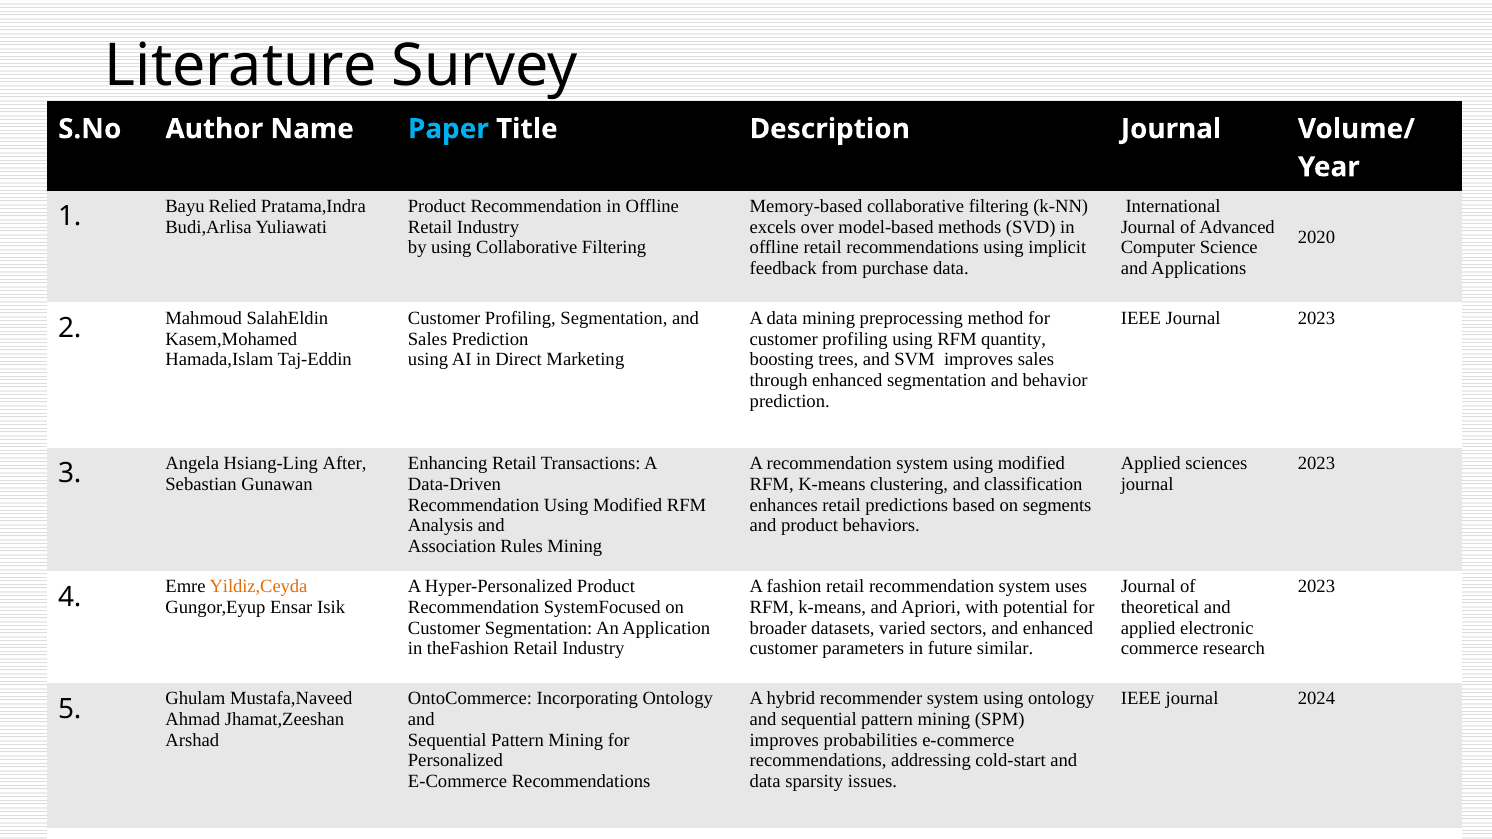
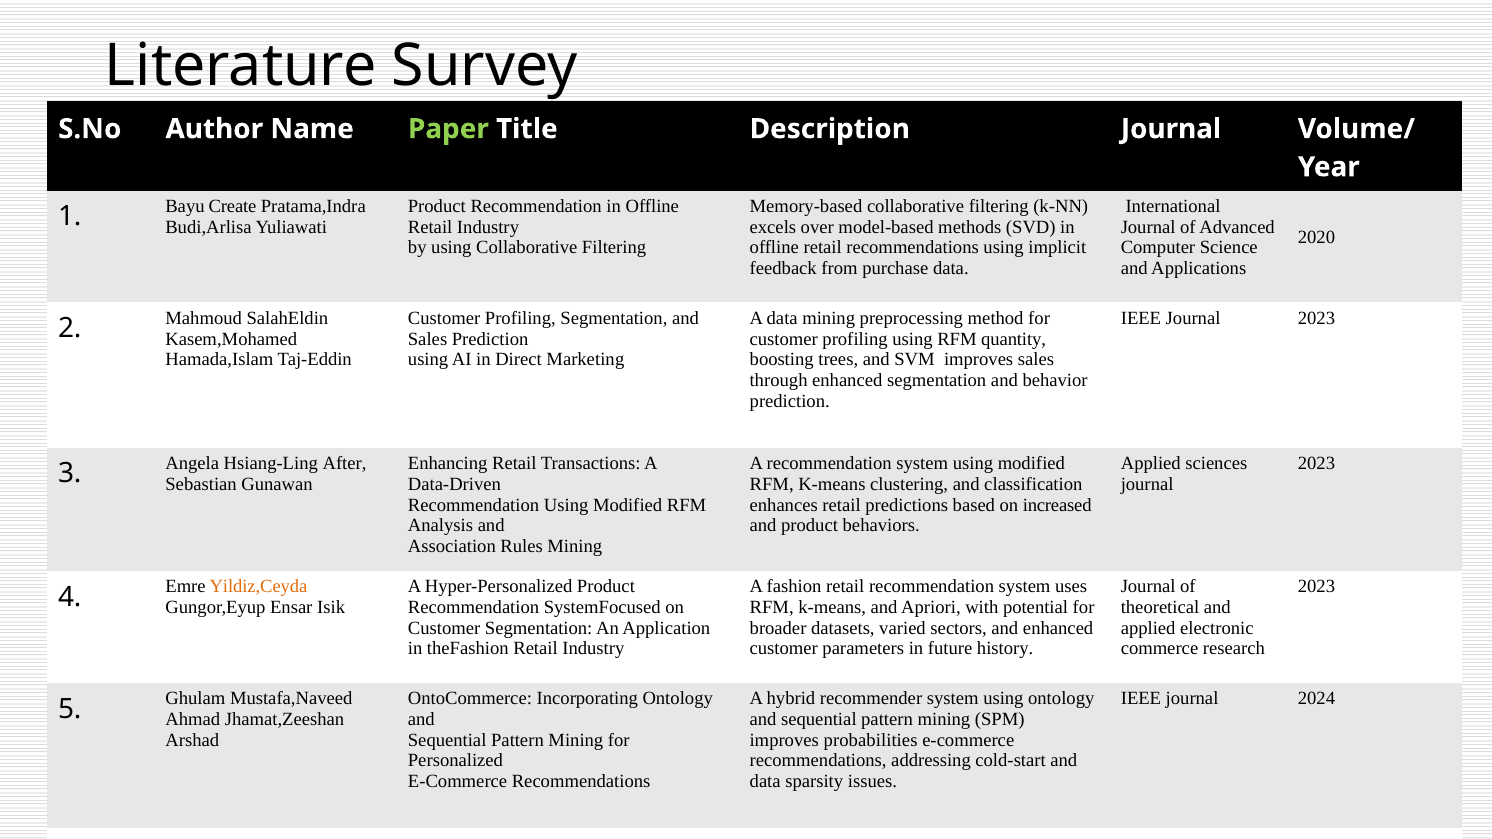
Paper colour: light blue -> light green (448, 129)
Relied: Relied -> Create (232, 206)
segments: segments -> increased (1057, 505)
similar: similar -> history (1005, 649)
